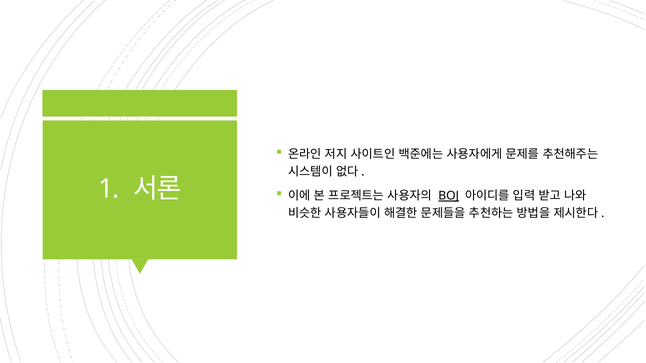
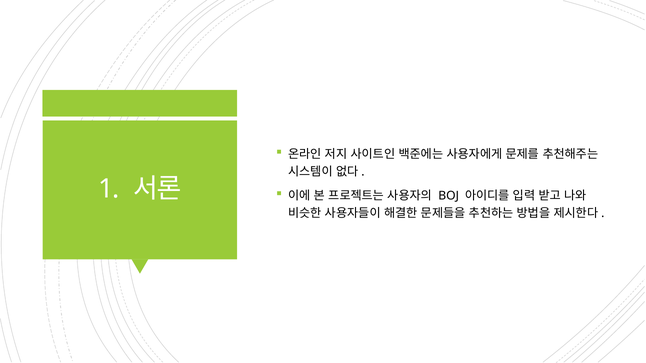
BOJ underline: present -> none (449, 196)
